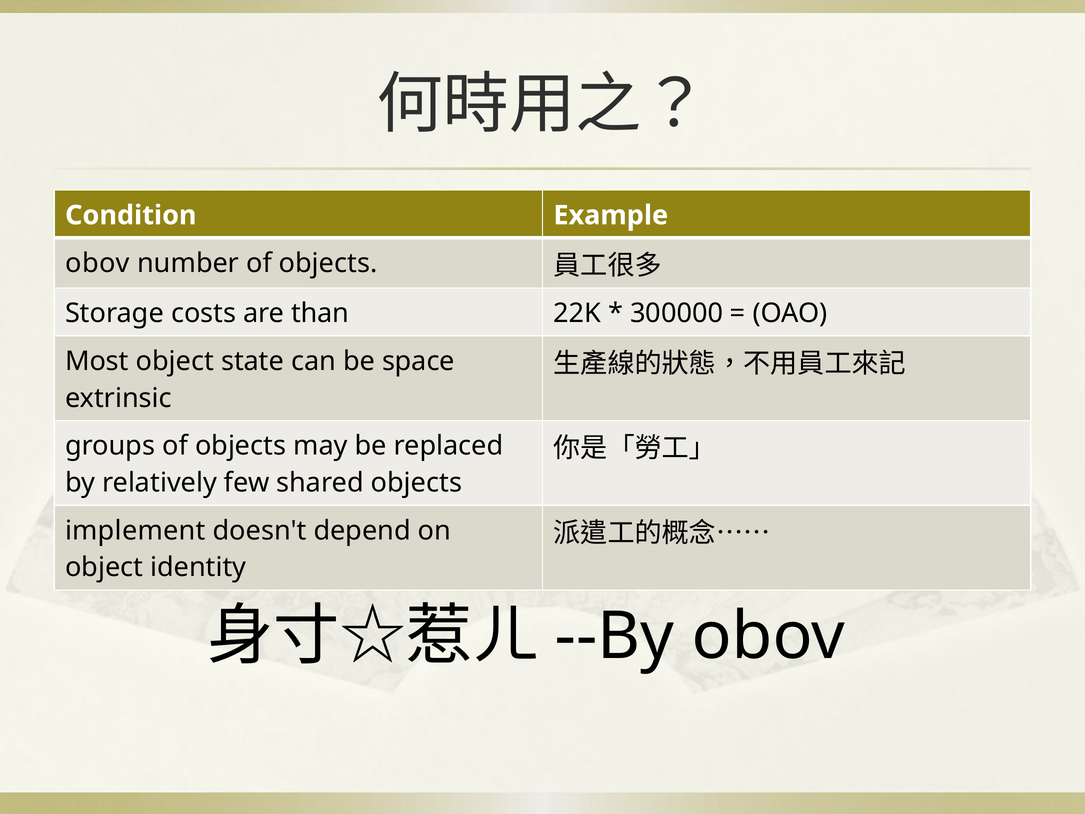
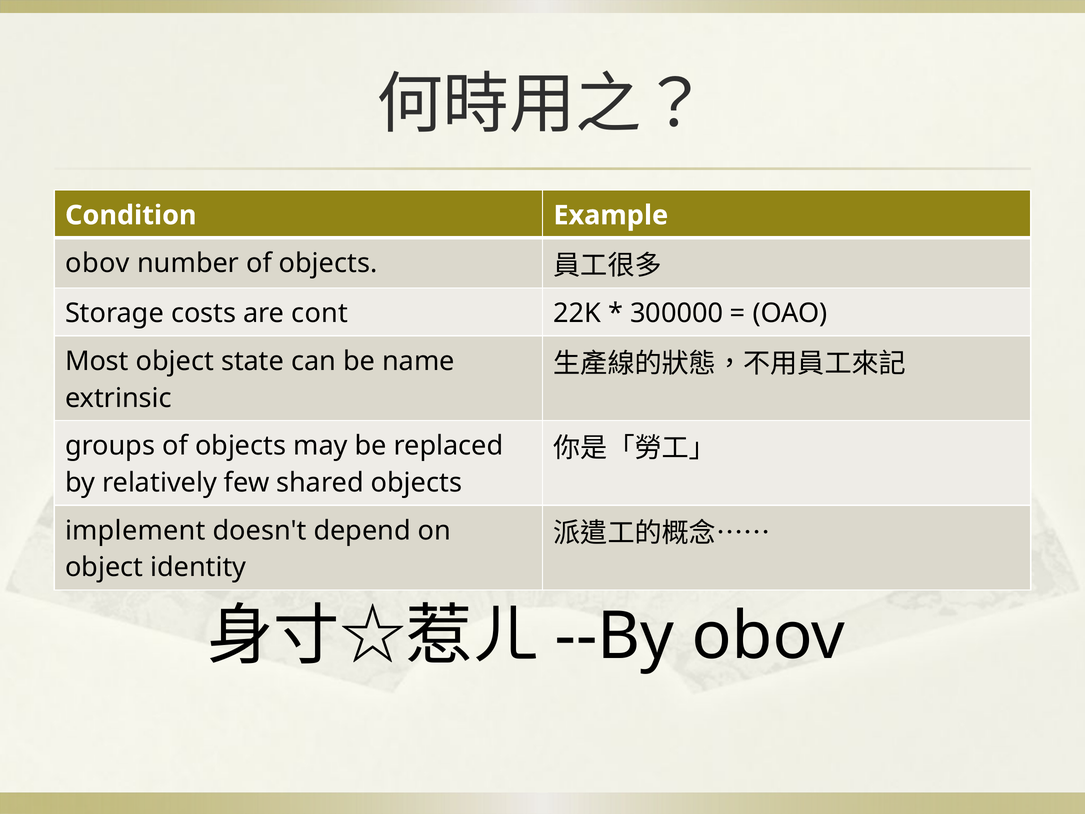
than: than -> cont (320, 313)
space: space -> name (418, 361)
